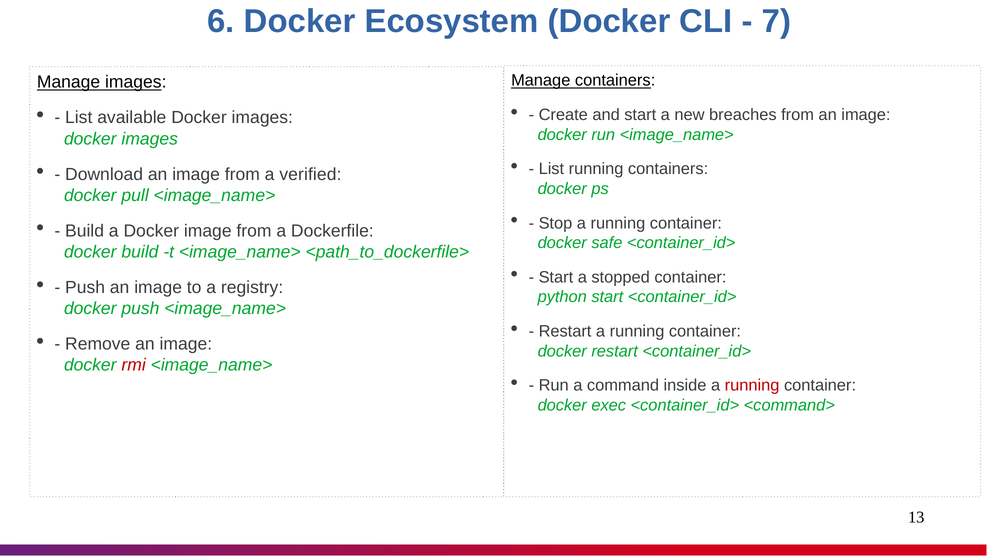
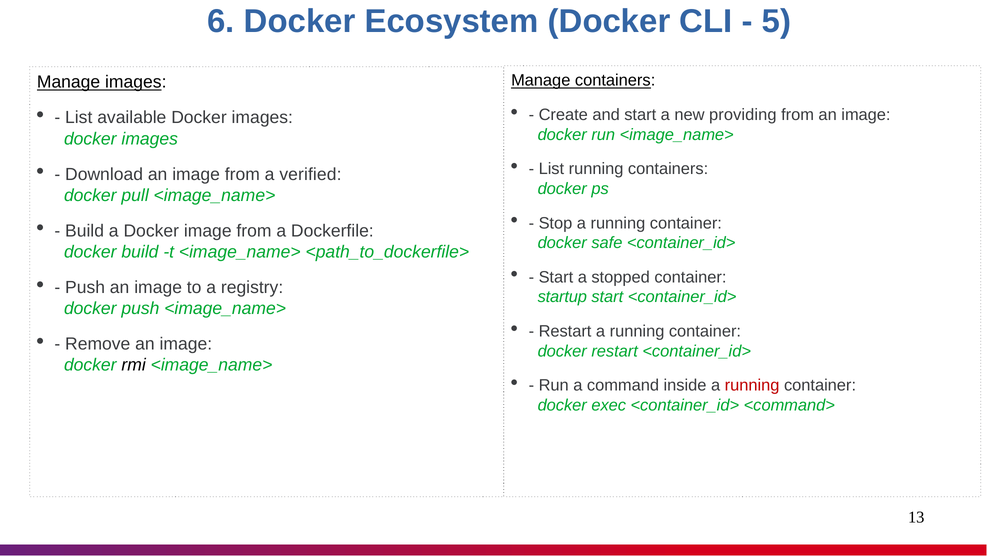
7: 7 -> 5 (776, 21)
breaches: breaches -> providing (743, 115)
python: python -> startup (562, 297)
rmi colour: red -> black (134, 365)
